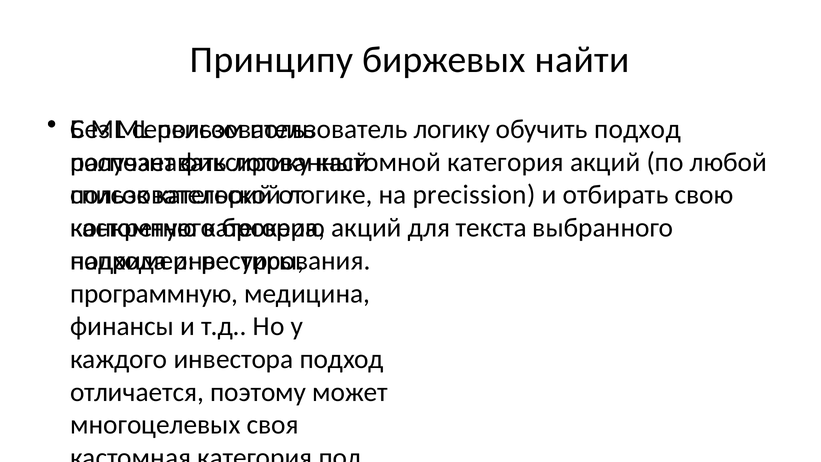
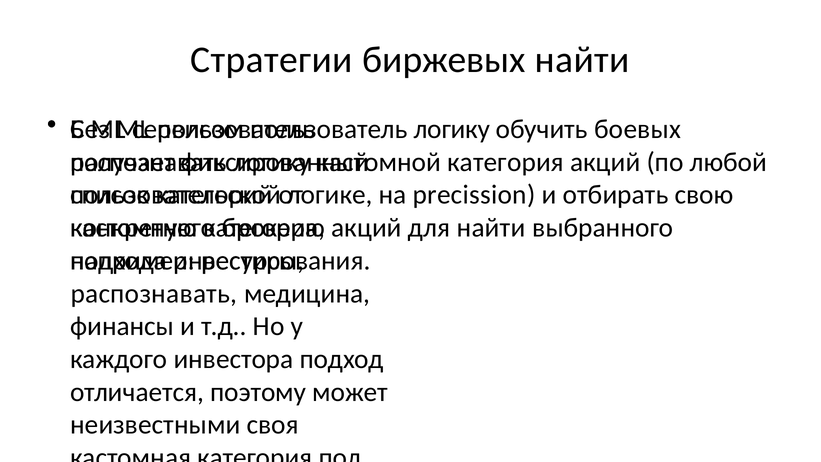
Принципу: Принципу -> Стратегии (272, 60)
обучить подход: подход -> боевых (638, 129)
для текста: текста -> найти (491, 228)
программную: программную -> распознавать (154, 293)
многоцелевых: многоцелевых -> неизвестными (155, 425)
